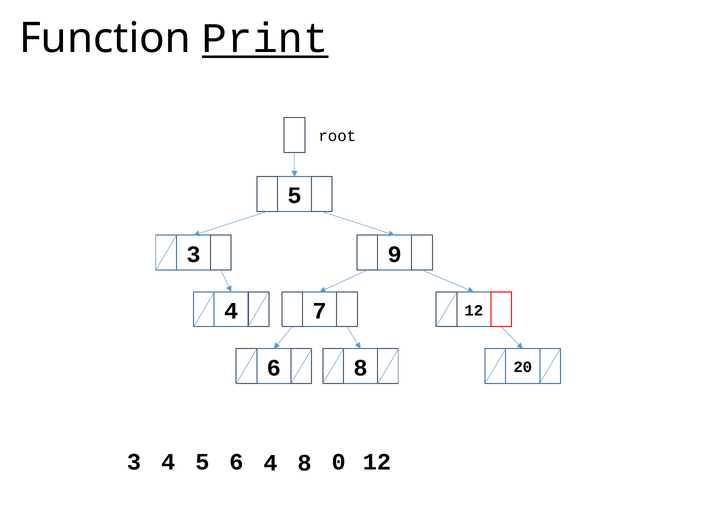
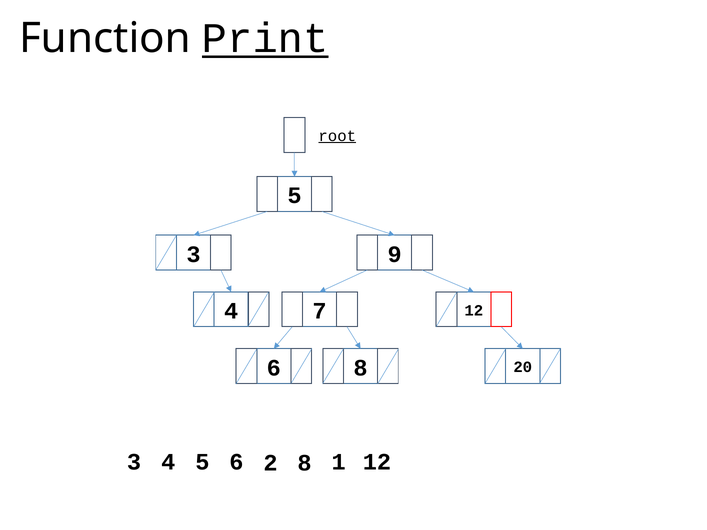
root underline: none -> present (337, 136)
6 4: 4 -> 2 (270, 463)
0: 0 -> 1 (339, 462)
